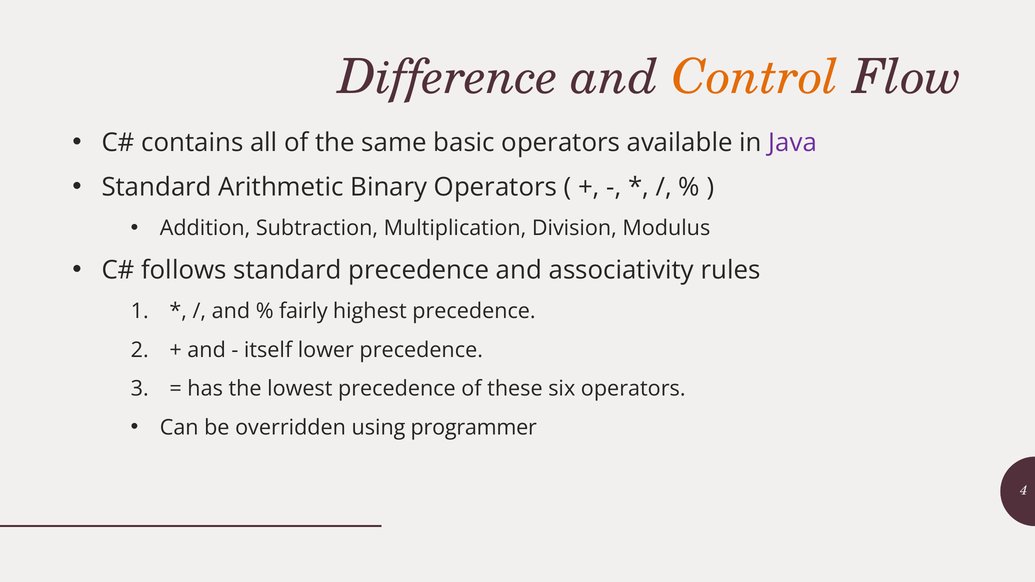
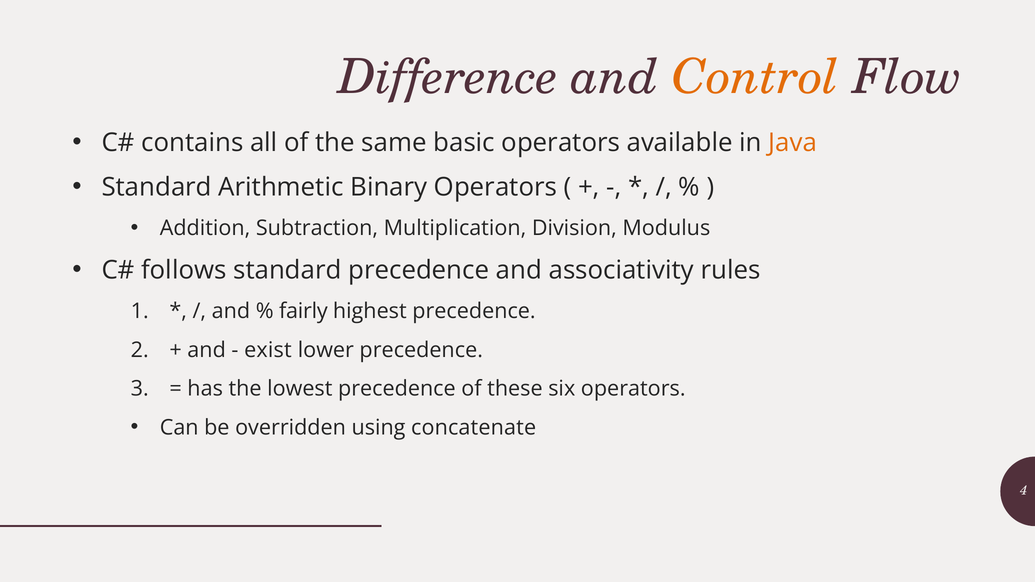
Java colour: purple -> orange (793, 143)
itself: itself -> exist (268, 350)
programmer: programmer -> concatenate (474, 428)
